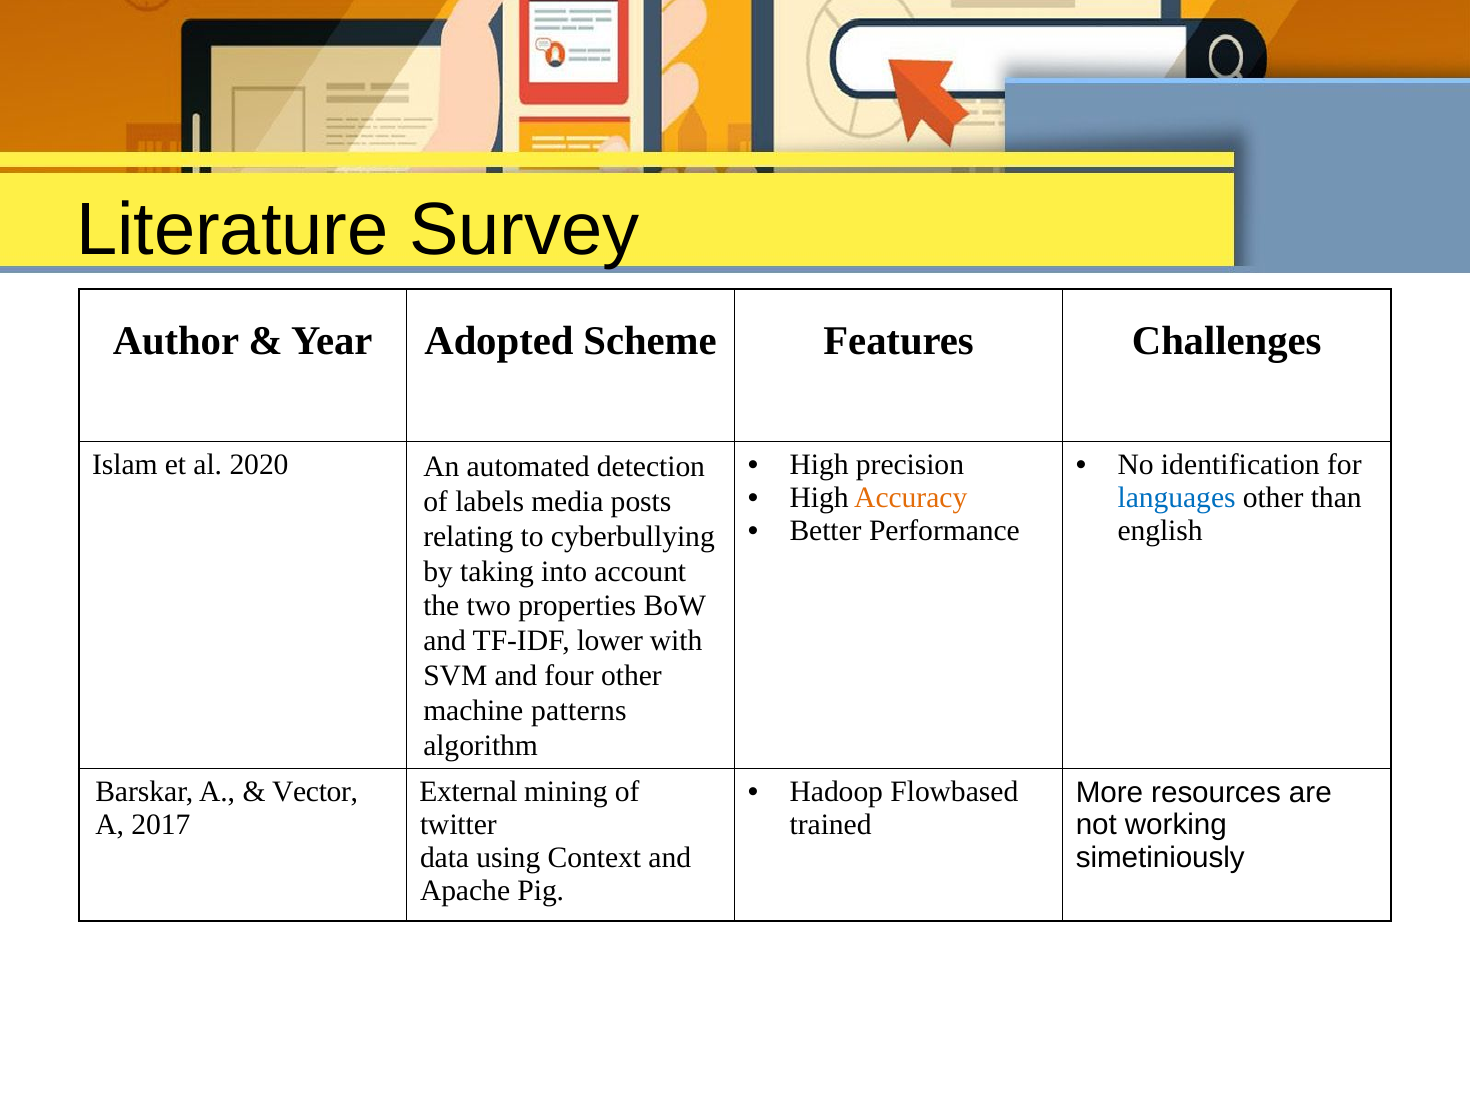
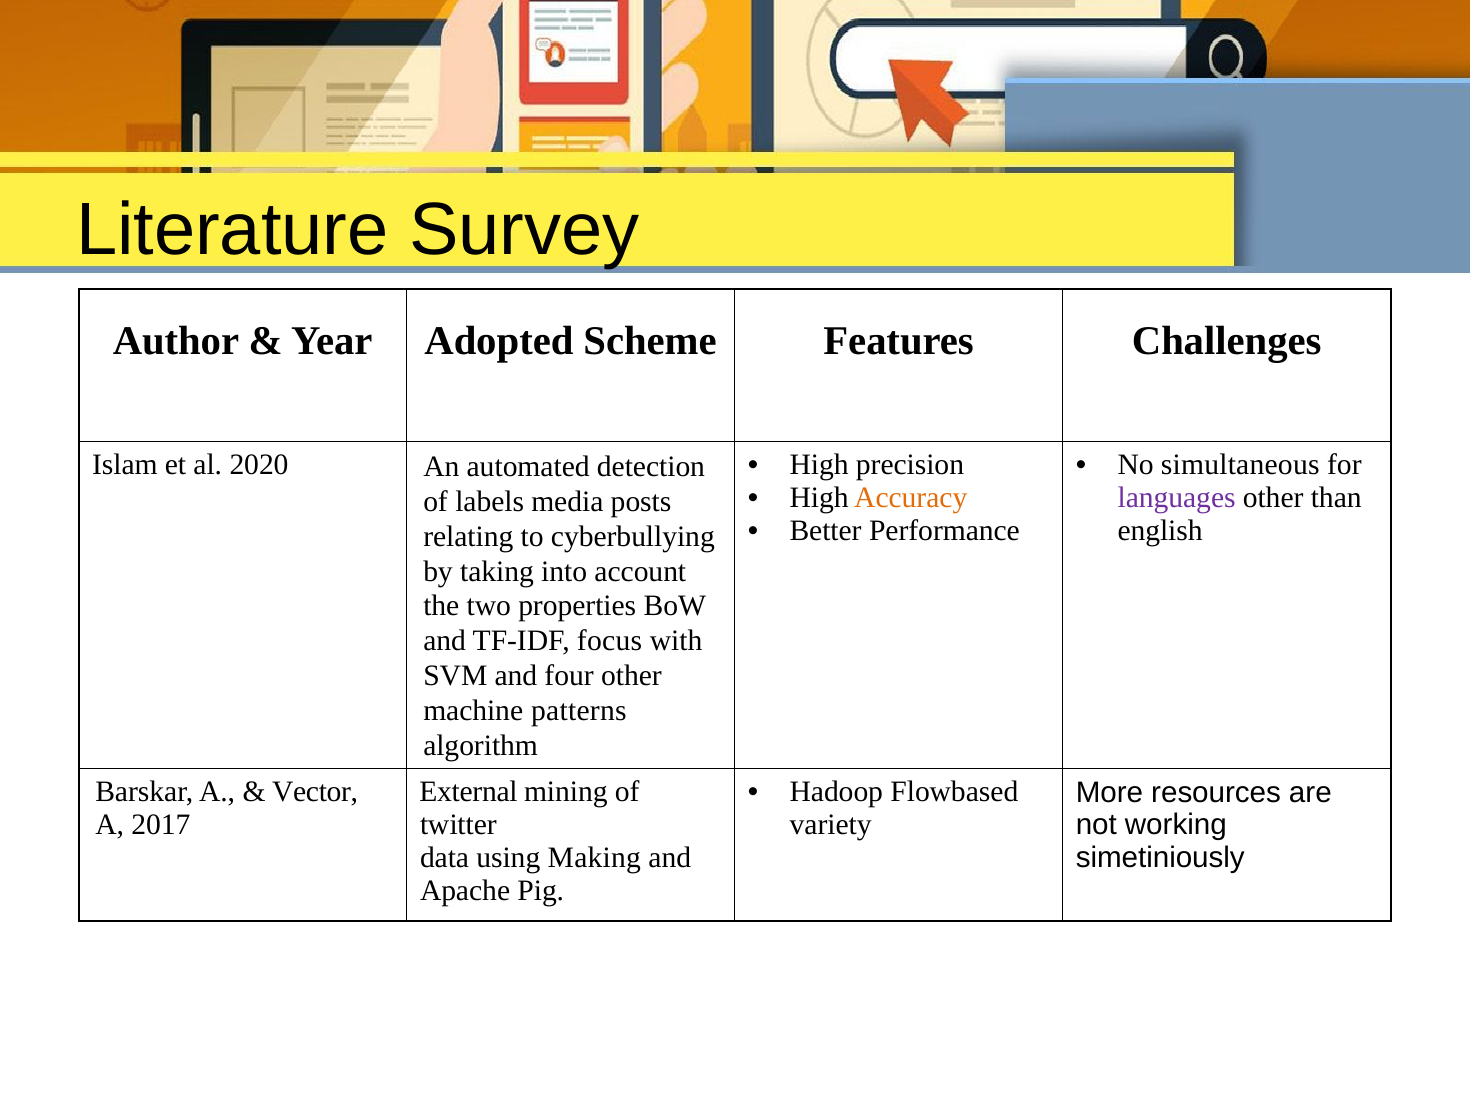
identification: identification -> simultaneous (1240, 464)
languages colour: blue -> purple (1177, 497)
lower: lower -> focus (610, 641)
trained: trained -> variety (831, 825)
Context: Context -> Making (594, 857)
